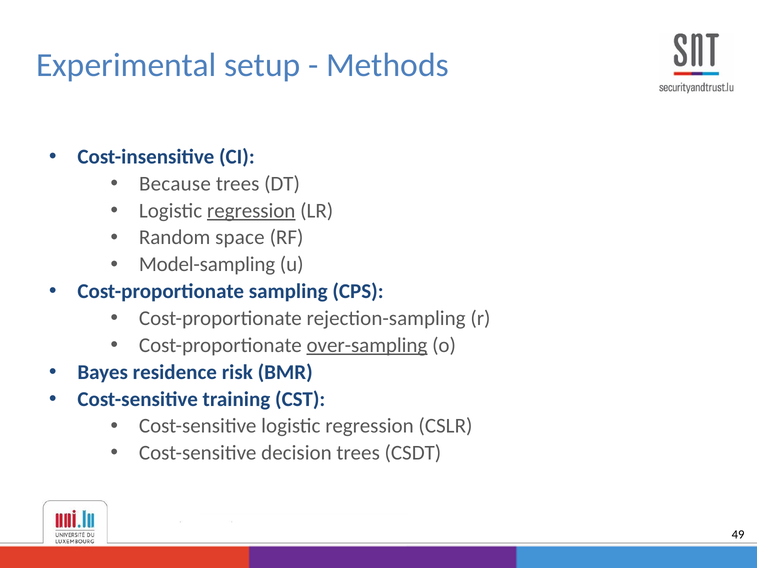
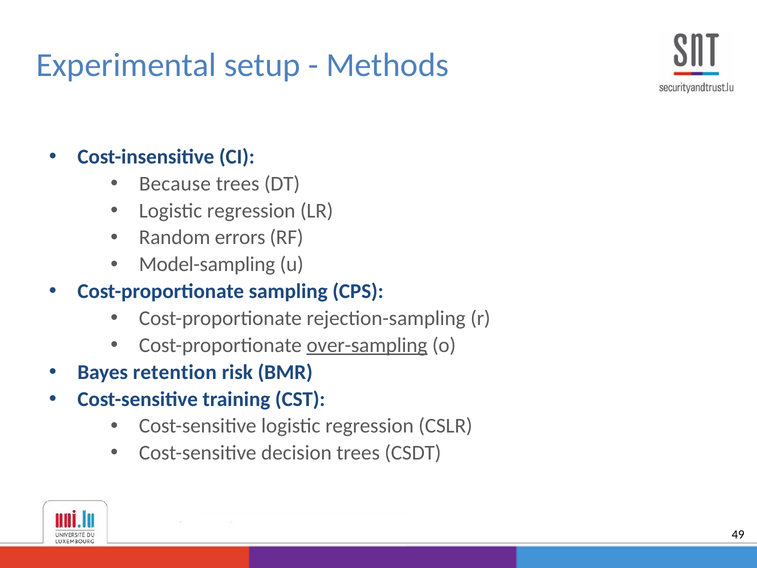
regression underline: present -> none (251, 211)
space: space -> errors (240, 237)
residence: residence -> retention (175, 372)
